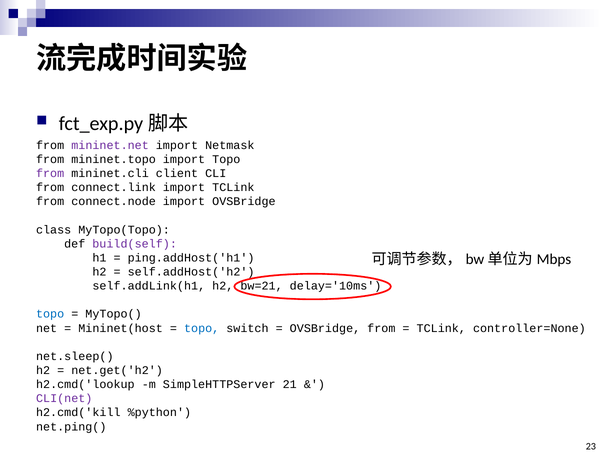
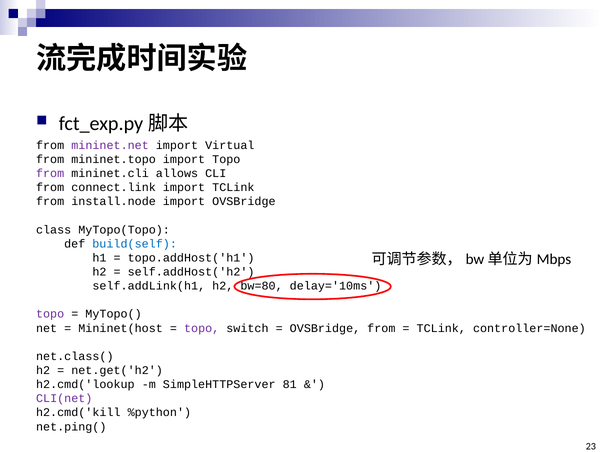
Netmask: Netmask -> Virtual (230, 145)
client: client -> allows (177, 173)
connect.node: connect.node -> install.node (114, 202)
build(self colour: purple -> blue (135, 244)
ping.addHost('h1: ping.addHost('h1 -> topo.addHost('h1 (191, 258)
bw=21: bw=21 -> bw=80 (262, 286)
topo colour: blue -> purple (50, 314)
topo colour: blue -> purple (202, 328)
net.sleep(: net.sleep( -> net.class( (75, 356)
21: 21 -> 81 (290, 385)
